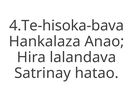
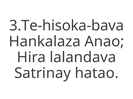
4.Te-hisoka-bava: 4.Te-hisoka-bava -> 3.Te-hisoka-bava (67, 26)
